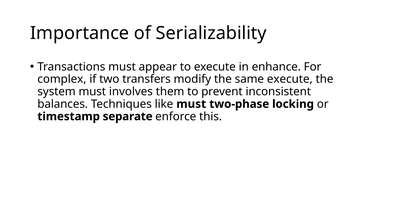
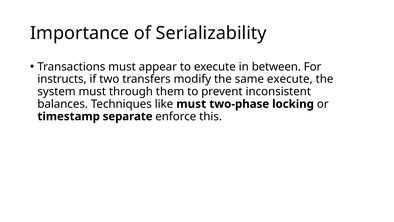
enhance: enhance -> between (276, 67)
complex: complex -> instructs (62, 79)
involves: involves -> through (131, 91)
